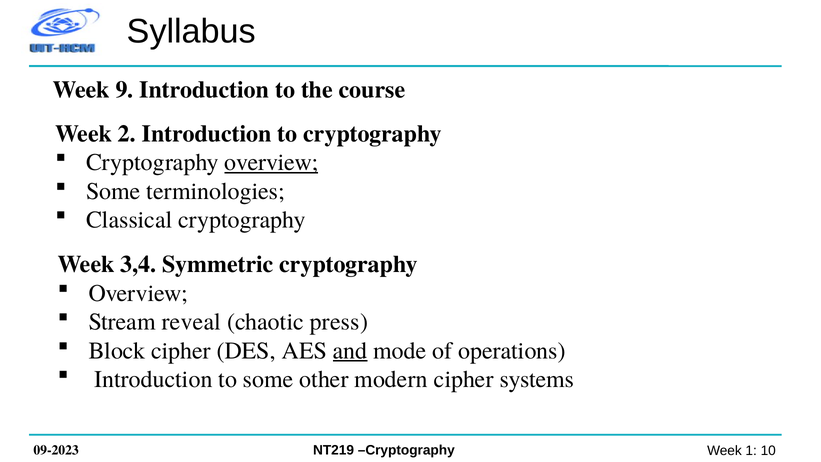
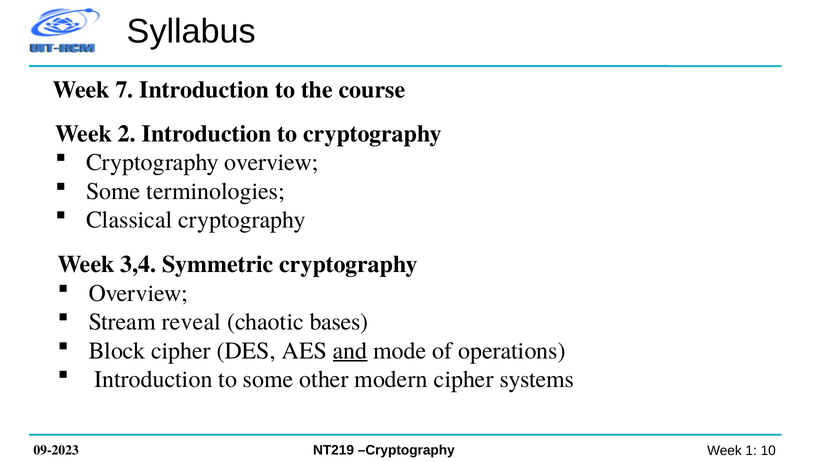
9: 9 -> 7 (125, 90)
overview underline: present -> none (271, 162)
press: press -> bases (339, 322)
